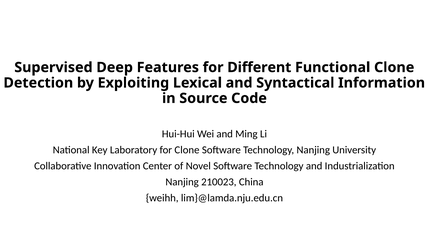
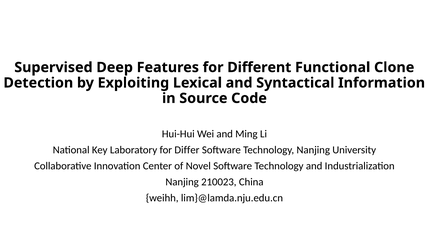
for Clone: Clone -> Differ (187, 150)
